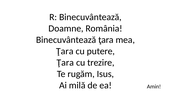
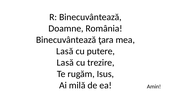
Ţara: Ţara -> Lasă (65, 51)
Ţara: Ţara -> Lasă (65, 63)
